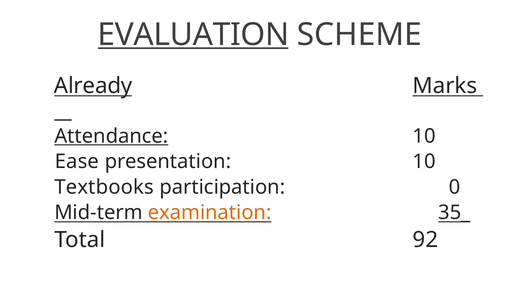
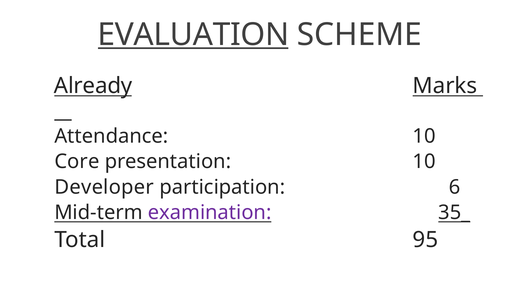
Attendance underline: present -> none (111, 136)
Ease: Ease -> Core (77, 162)
Textbooks: Textbooks -> Developer (104, 187)
0: 0 -> 6 (454, 187)
examination colour: orange -> purple (210, 213)
92: 92 -> 95 (425, 240)
